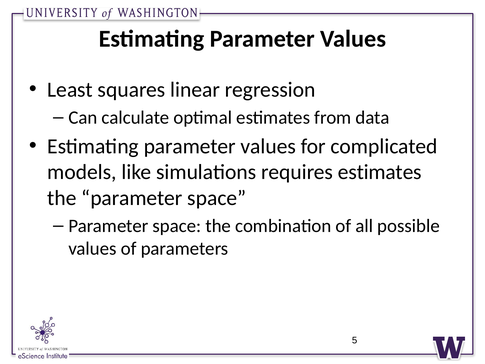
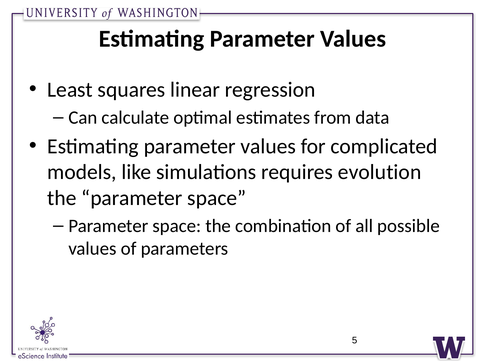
requires estimates: estimates -> evolution (380, 172)
